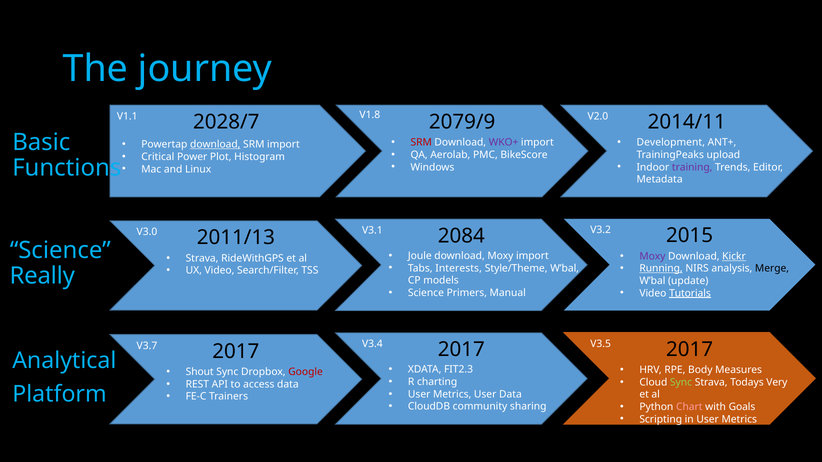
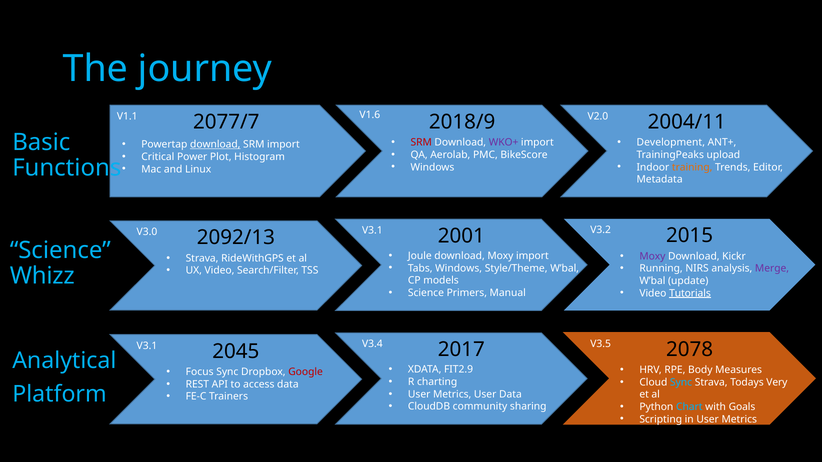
V1.8: V1.8 -> V1.6 (370, 115)
2028/7: 2028/7 -> 2077/7 (226, 122)
2079/9: 2079/9 -> 2018/9 (462, 122)
2014/11: 2014/11 -> 2004/11 (687, 122)
training colour: purple -> orange (692, 167)
2084: 2084 -> 2001 (461, 236)
2011/13: 2011/13 -> 2092/13 (236, 238)
Kickr underline: present -> none (734, 256)
Tabs Interests: Interests -> Windows (459, 268)
Running underline: present -> none (661, 269)
Merge colour: black -> purple (772, 269)
Really: Really -> Whizz (42, 276)
V3.4 2017: 2017 -> 2078 (690, 350)
V3.7: V3.7 -> V3.1 (147, 346)
2017: 2017 -> 2045 (236, 352)
FIT2.3: FIT2.3 -> FIT2.9 (459, 370)
Shout: Shout -> Focus (200, 372)
Sync colour: light green -> light blue (681, 383)
Chart colour: pink -> light blue (689, 407)
